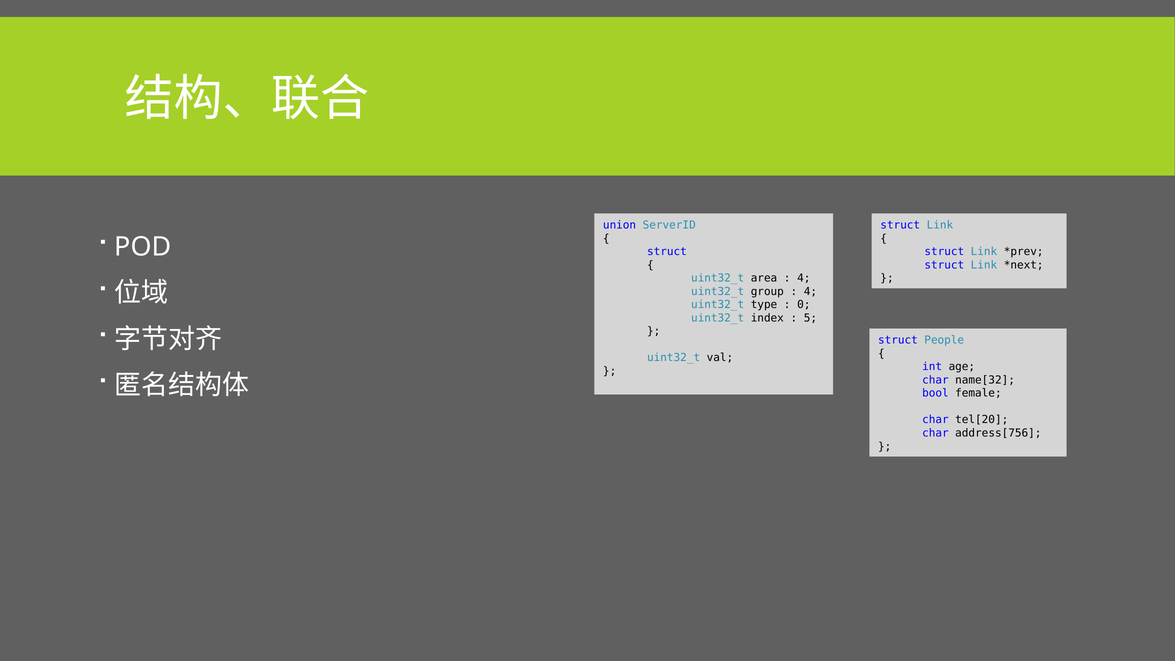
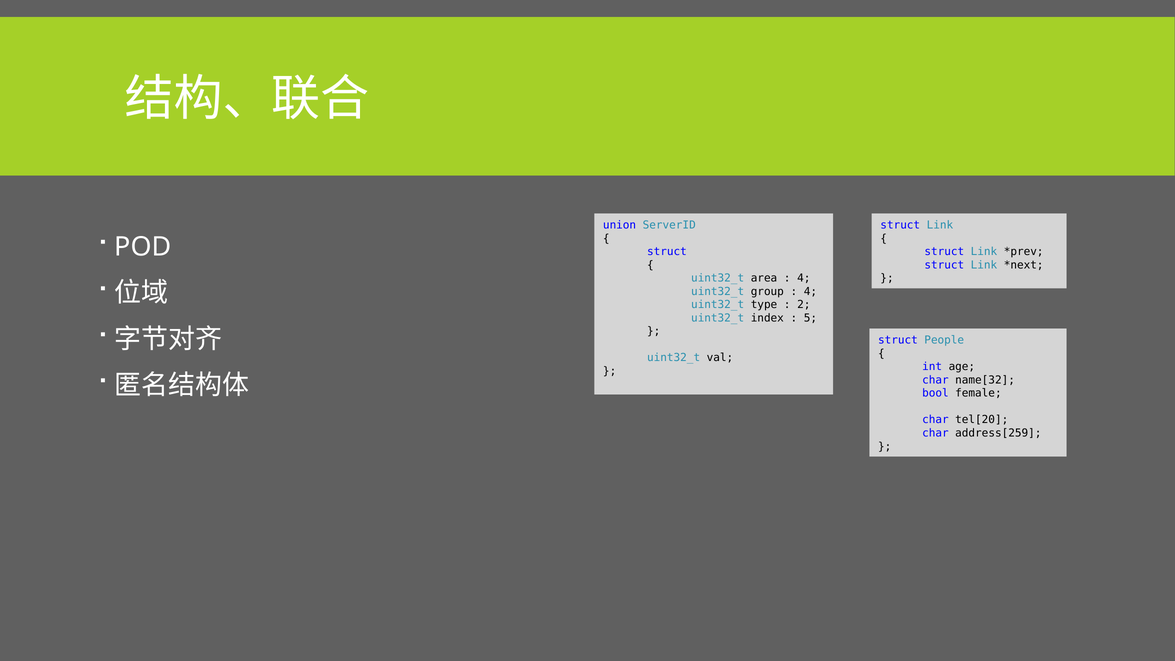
0: 0 -> 2 (804, 305)
address[756: address[756 -> address[259 (998, 433)
